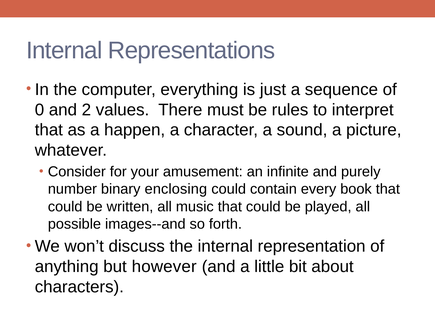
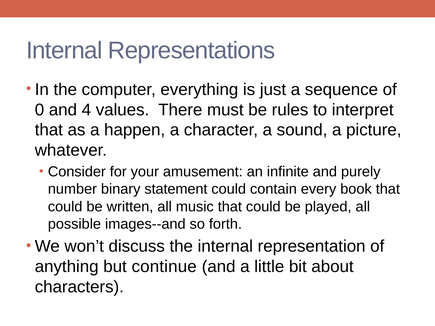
2: 2 -> 4 (86, 110)
enclosing: enclosing -> statement (176, 189)
however: however -> continue (164, 267)
